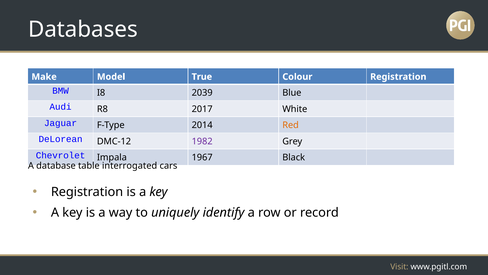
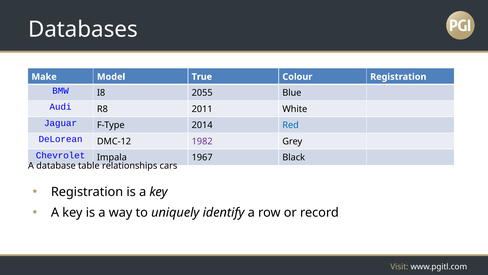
2039: 2039 -> 2055 (202, 93)
2017: 2017 -> 2011 (202, 109)
Red colour: orange -> blue (291, 125)
interrogated: interrogated -> relationships (130, 165)
